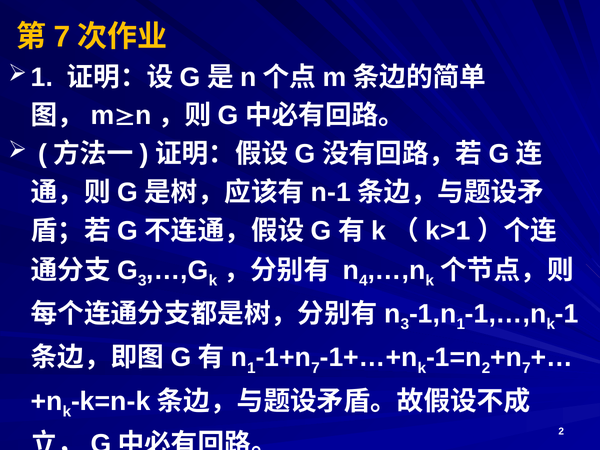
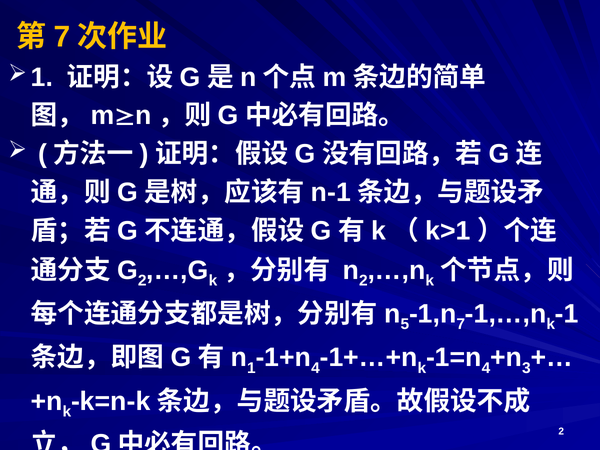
3: 3 -> 2 (142, 281)
4: 4 -> 2 (363, 281)
3: 3 -> 5 (405, 324)
1: 1 -> 7 (461, 324)
7: 7 -> 4 (316, 368)
2: 2 -> 4 (486, 368)
7: 7 -> 3 (526, 368)
